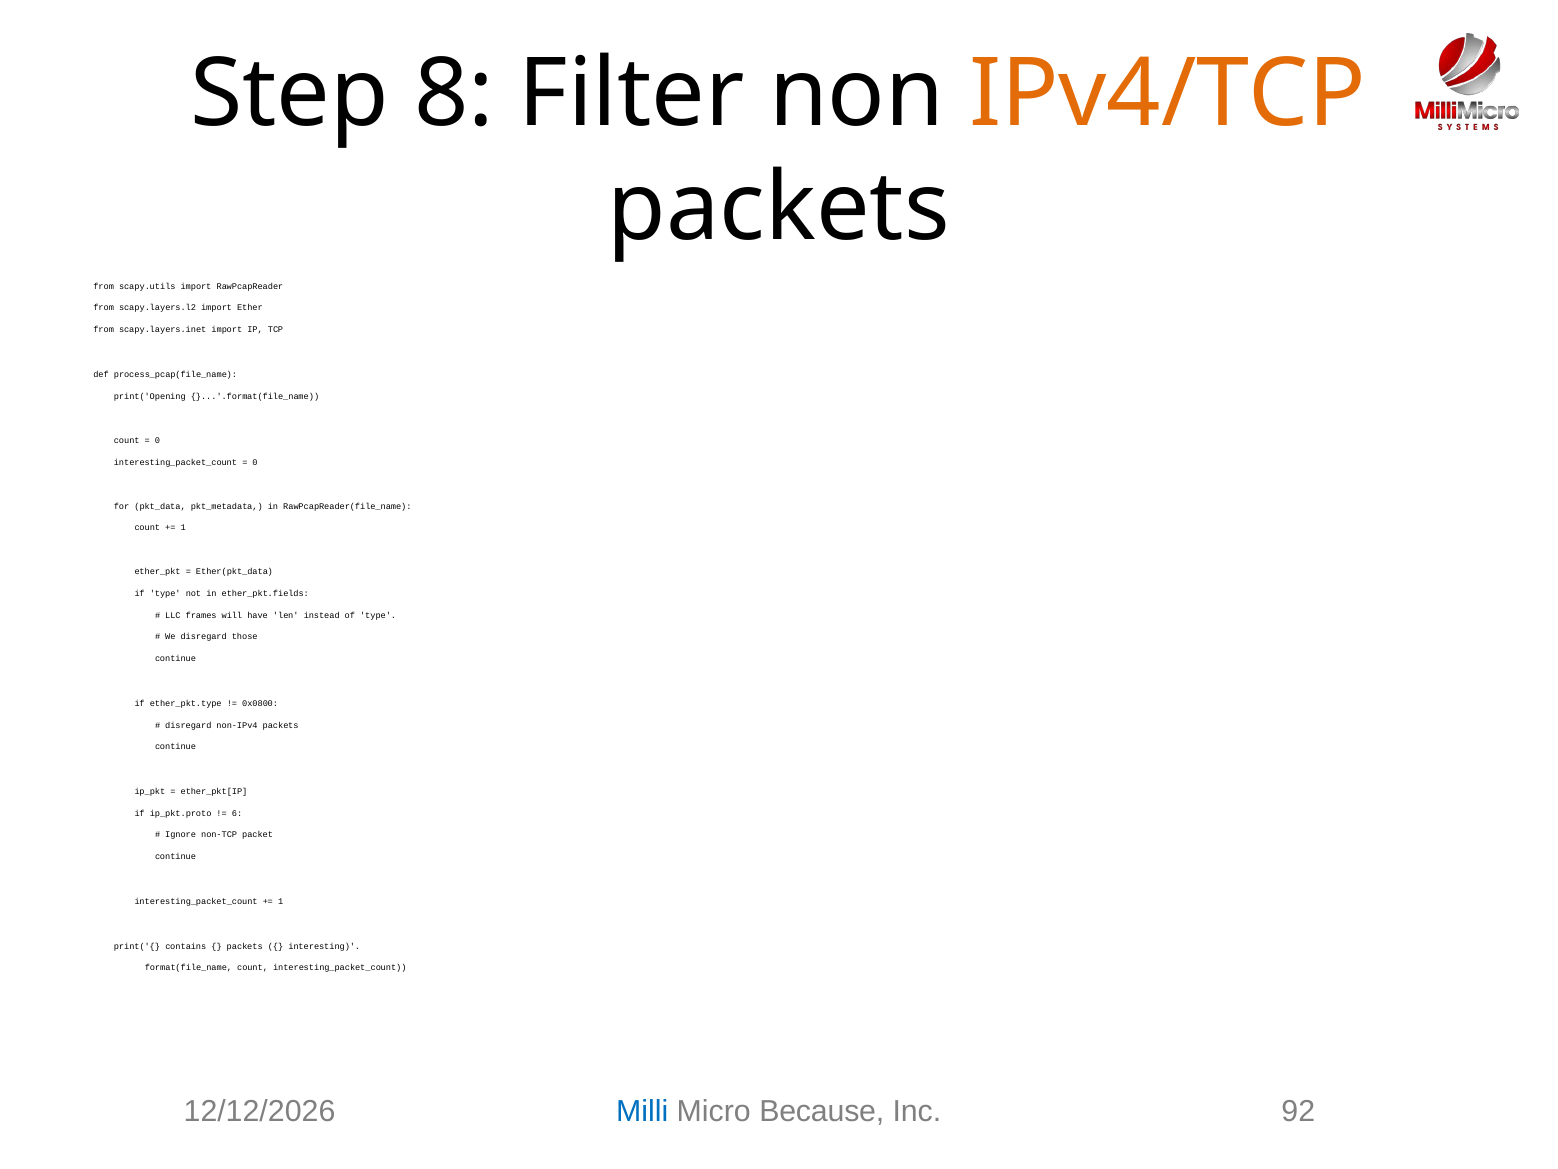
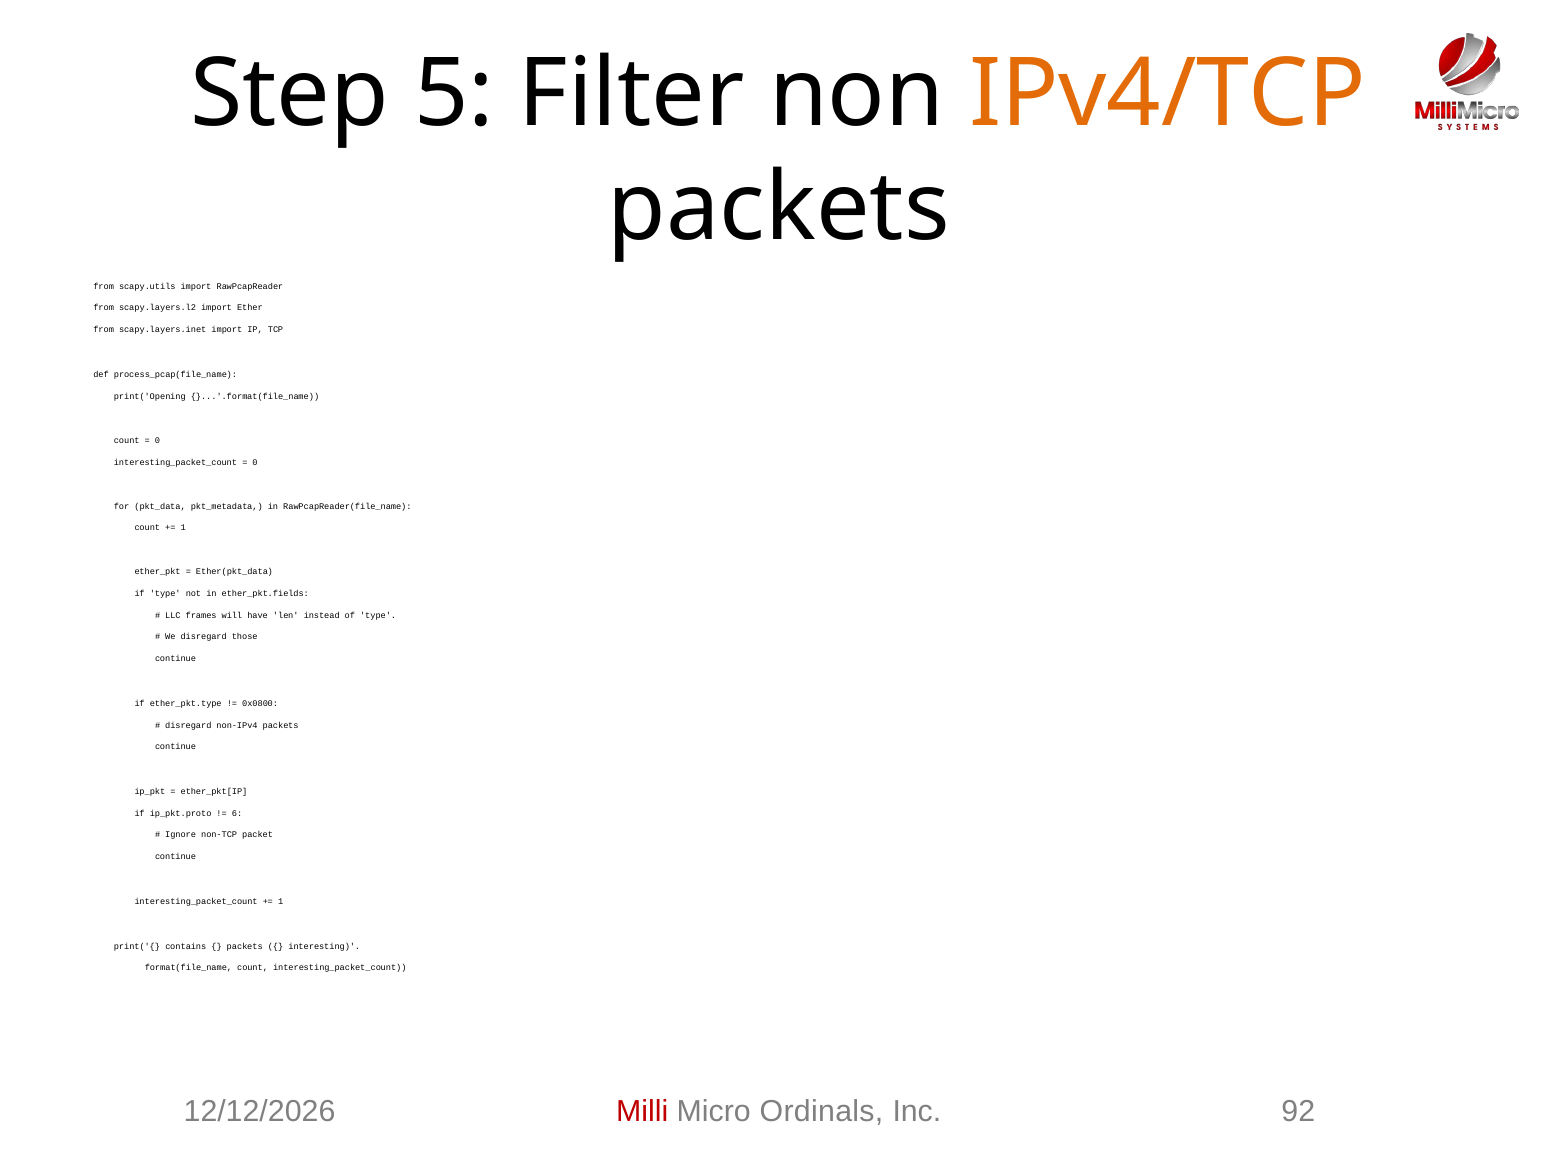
8: 8 -> 5 (454, 94)
Milli colour: blue -> red (642, 1111)
Because: Because -> Ordinals (822, 1111)
